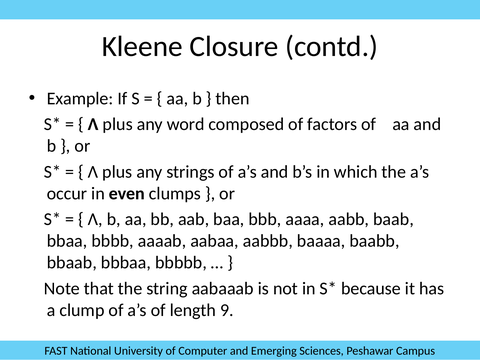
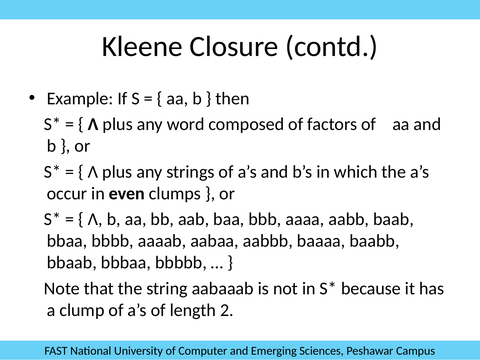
9: 9 -> 2 (227, 310)
